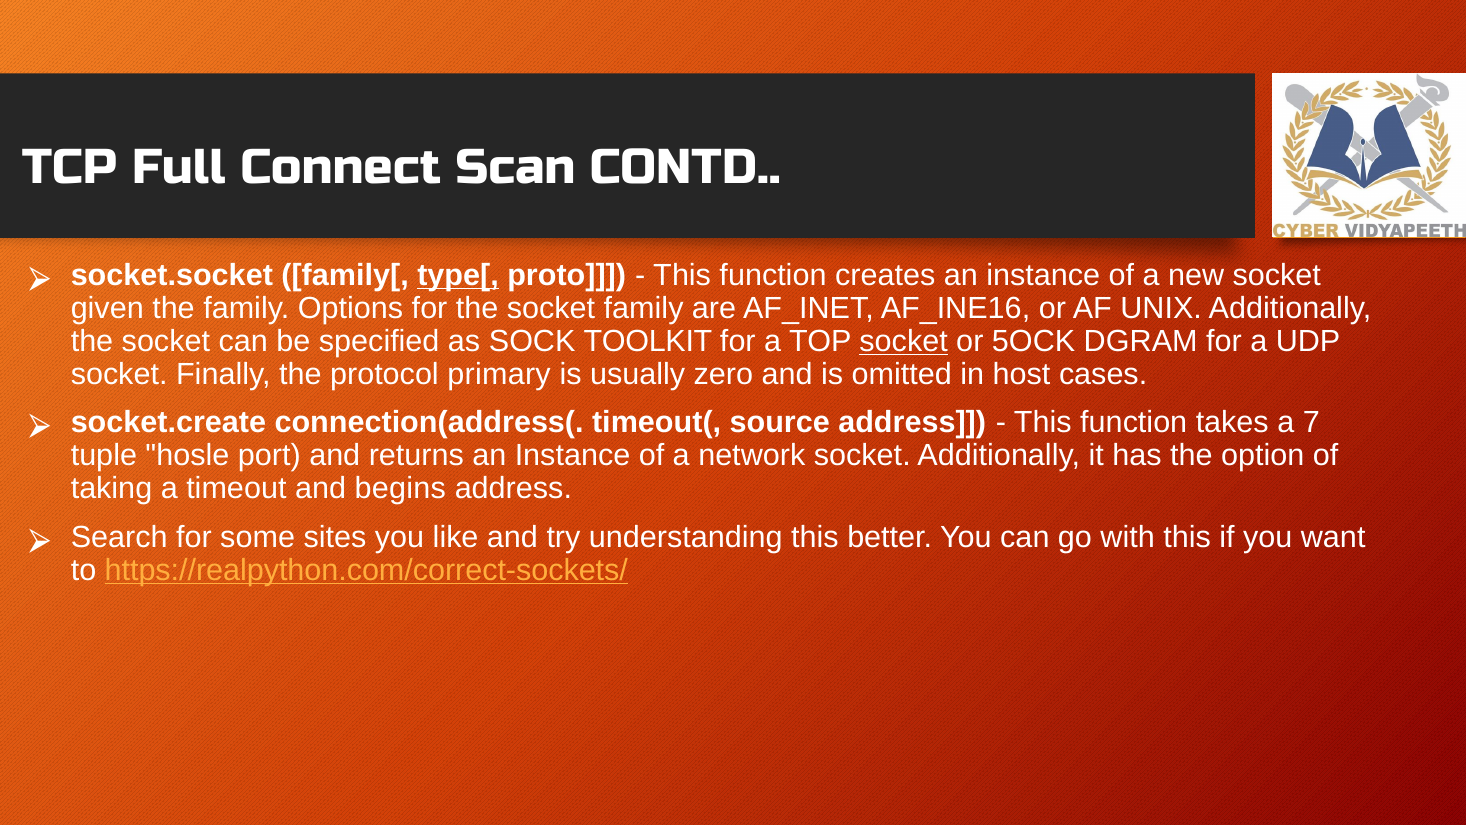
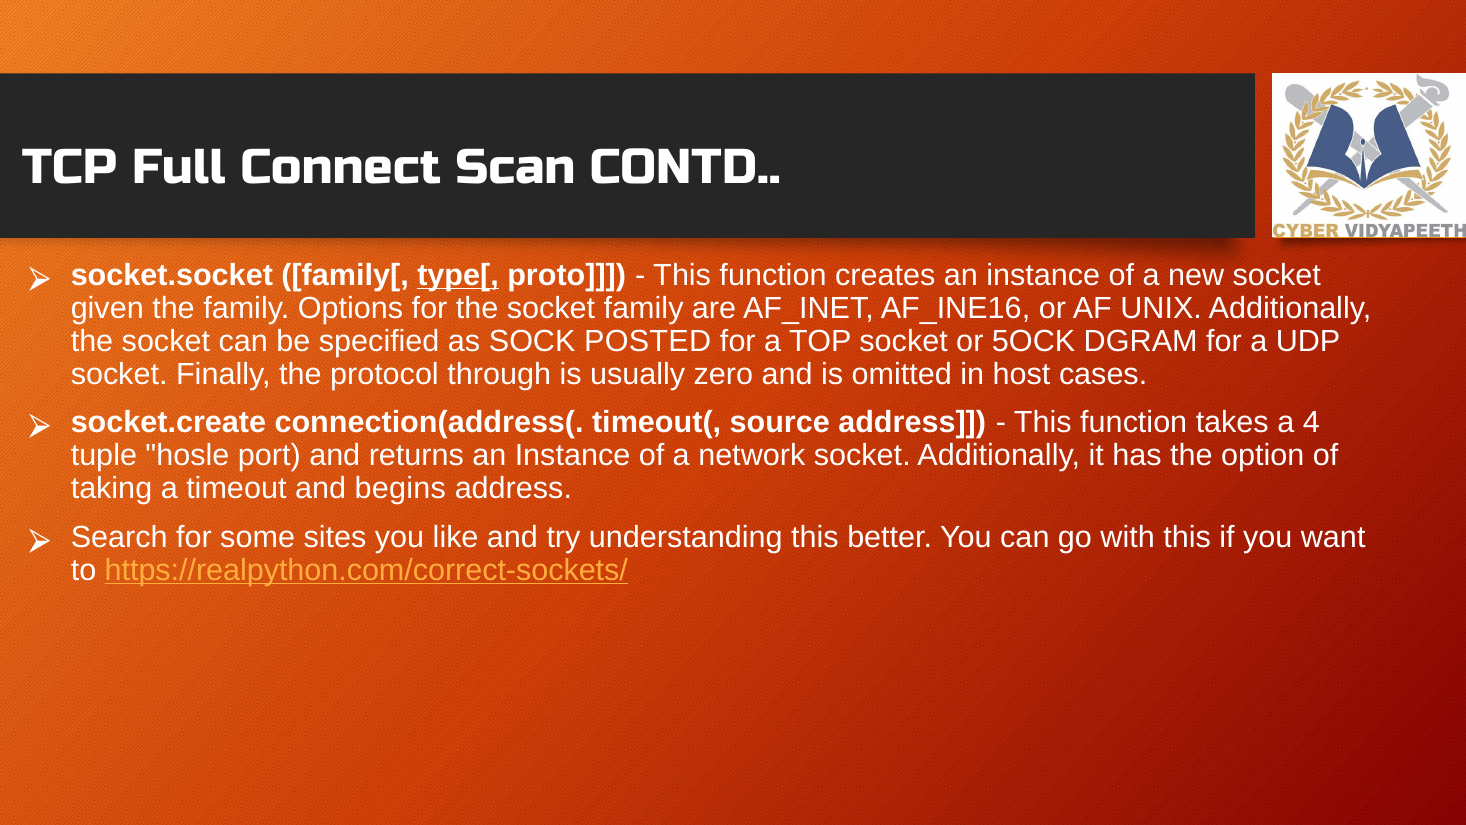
TOOLKIT: TOOLKIT -> POSTED (648, 341)
socket underline: present -> none (904, 341)
primary: primary -> through (499, 374)
7: 7 -> 4 (1311, 422)
